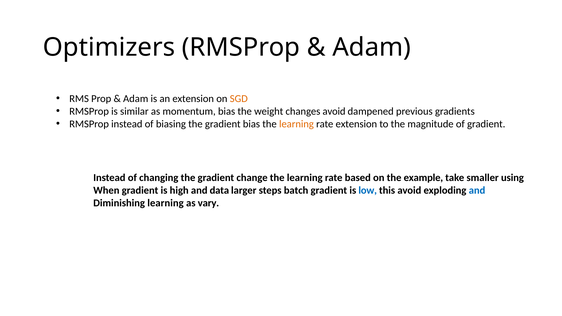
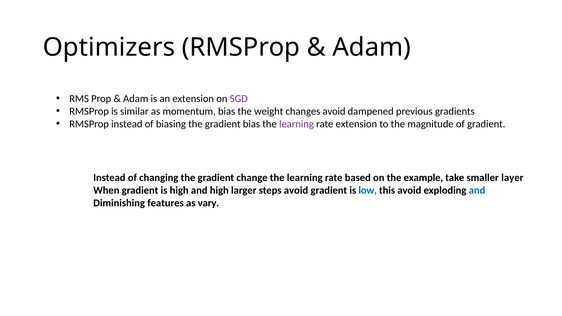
SGD colour: orange -> purple (239, 99)
learning colour: orange -> purple (296, 124)
using: using -> layer (512, 178)
and data: data -> high (219, 190)
steps batch: batch -> avoid (296, 190)
Diminishing learning: learning -> features (166, 203)
